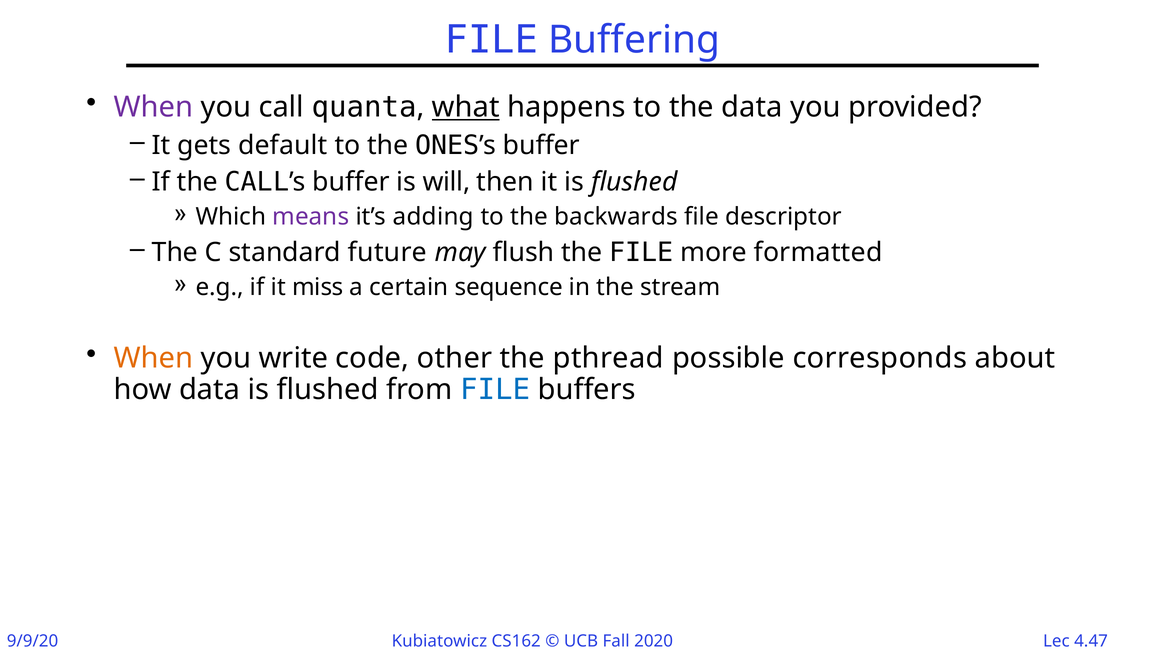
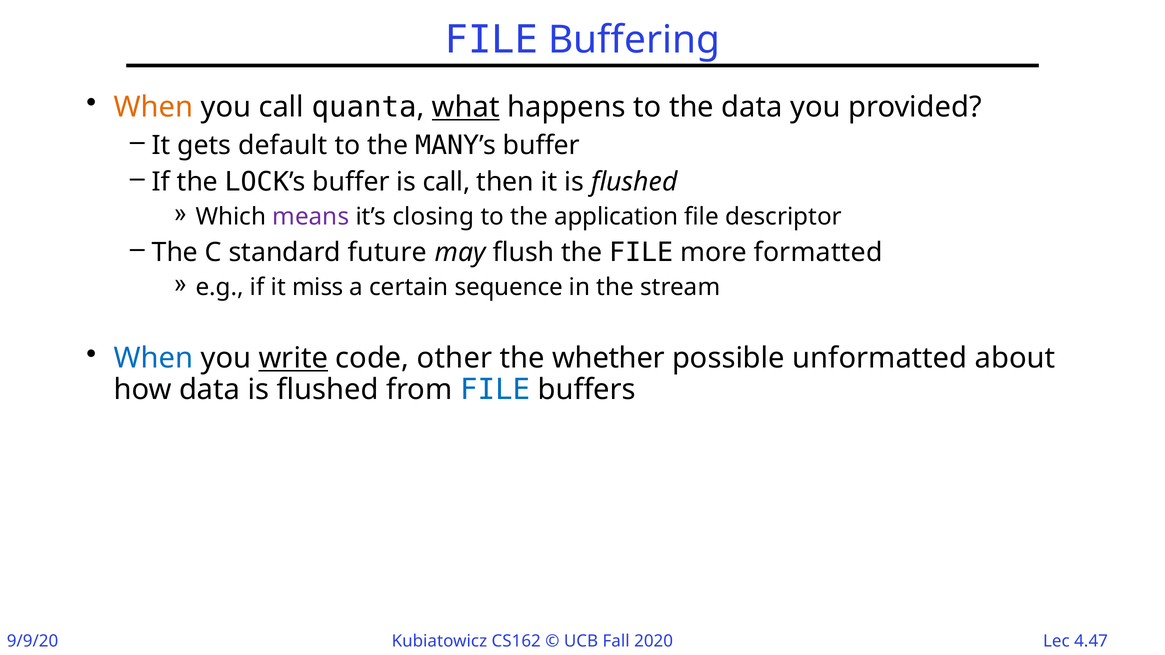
When colour: purple -> orange (153, 107)
ONES: ONES -> MANY (447, 145)
the CALL: CALL -> LOCK (257, 182)
is will: will -> call (446, 182)
adding: adding -> closing (433, 217)
backwards: backwards -> application (616, 217)
When colour: orange -> blue (153, 358)
write underline: none -> present (293, 358)
pthread: pthread -> whether (609, 358)
corresponds: corresponds -> unformatted (880, 358)
